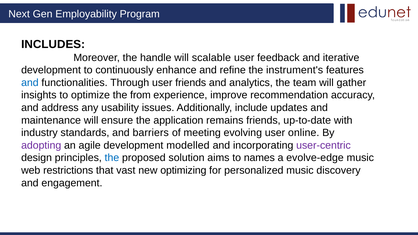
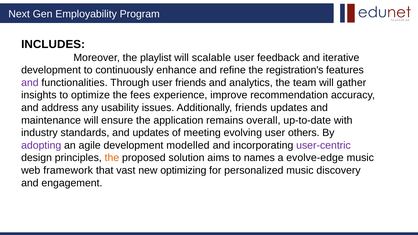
handle: handle -> playlist (156, 58)
instrument's: instrument's -> registration's (295, 70)
and colour: blue -> purple (30, 83)
from: from -> fees (140, 95)
Additionally include: include -> friends (251, 108)
remains friends: friends -> overall (263, 120)
and barriers: barriers -> updates (151, 133)
online: online -> others (304, 133)
the colour: blue -> orange (112, 158)
restrictions: restrictions -> framework (68, 170)
